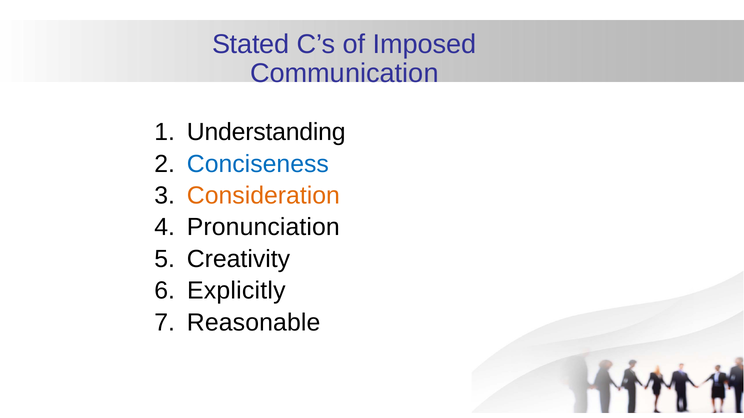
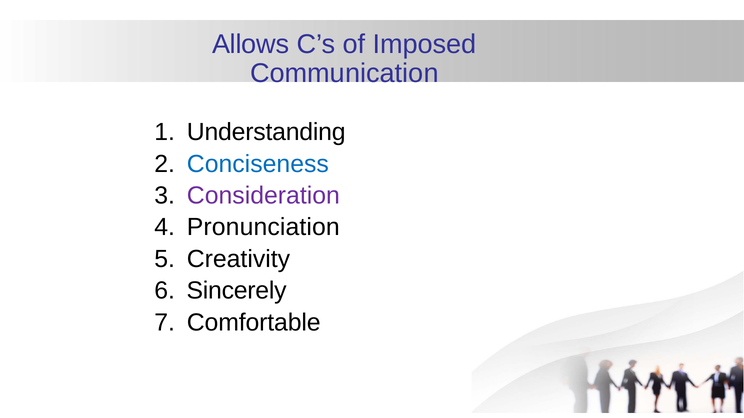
Stated: Stated -> Allows (251, 44)
Consideration colour: orange -> purple (263, 196)
Explicitly: Explicitly -> Sincerely (237, 291)
Reasonable: Reasonable -> Comfortable (254, 323)
